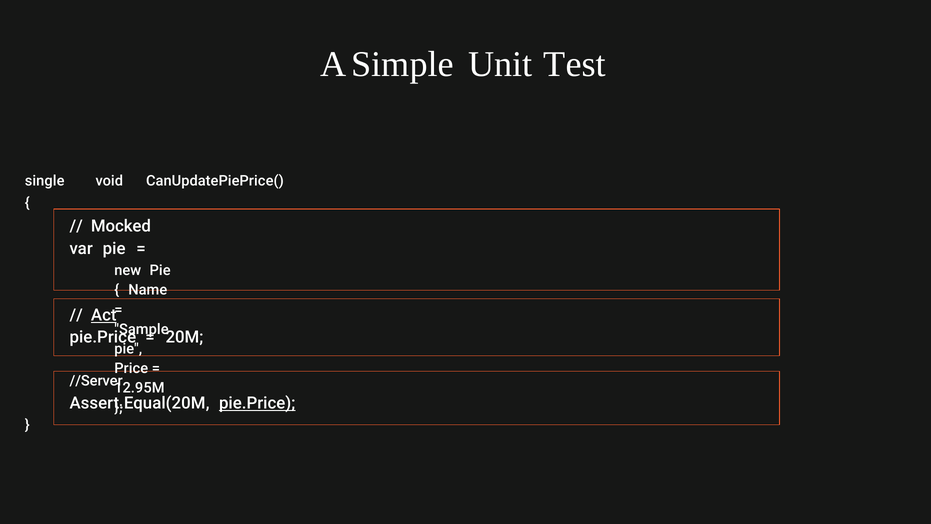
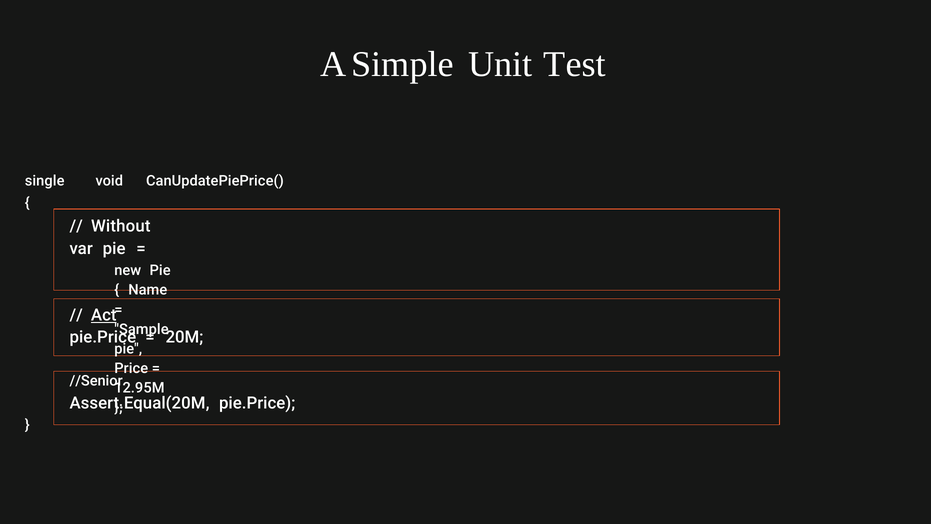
Mocked: Mocked -> Without (121, 226)
//Server: //Server -> //Senior (96, 381)
pie.Price underline: present -> none (257, 403)
